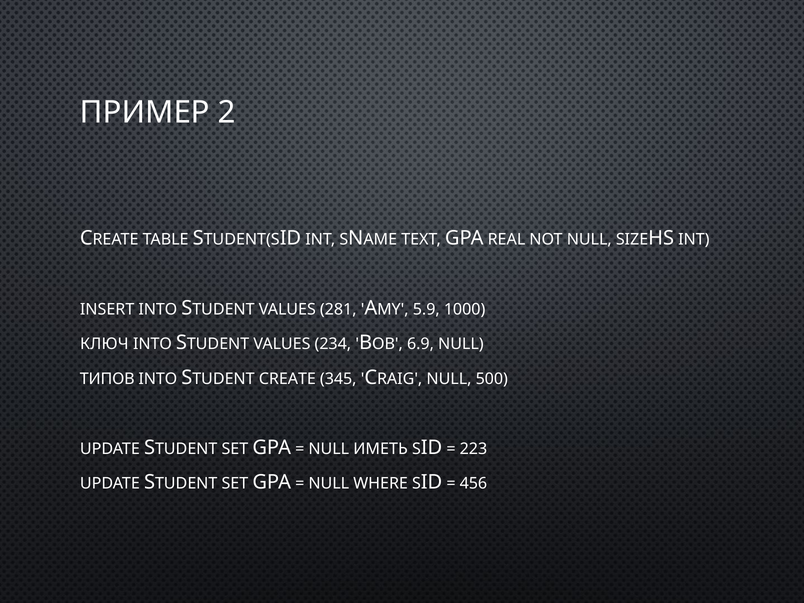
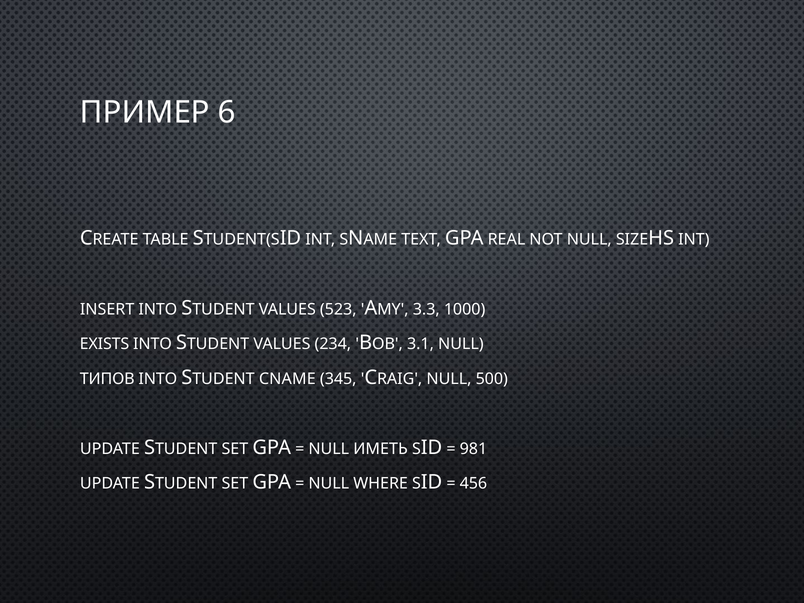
2: 2 -> 6 (227, 112)
281: 281 -> 523 (338, 309)
5.9: 5.9 -> 3.3 (426, 309)
КЛЮЧ: КЛЮЧ -> EXISTS (104, 344)
6.9: 6.9 -> 3.1 (421, 344)
CREATE: CREATE -> CNAME (287, 379)
223: 223 -> 981 (473, 449)
